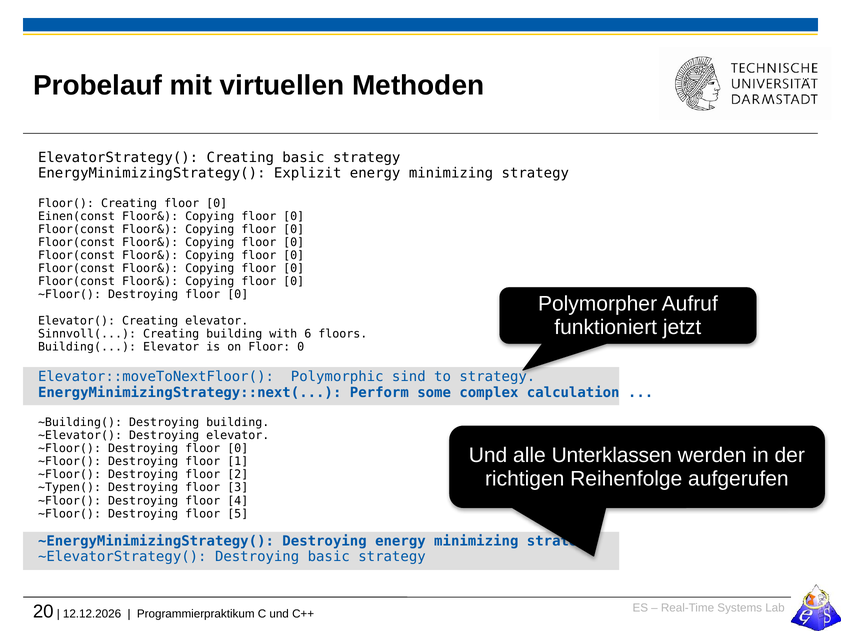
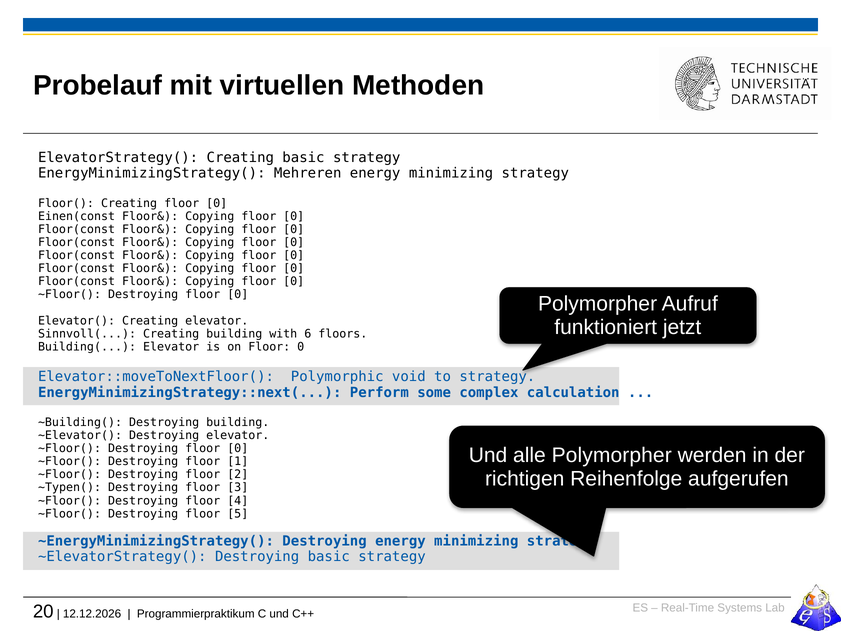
Explizit: Explizit -> Mehreren (308, 173)
sind: sind -> void (409, 377)
alle Unterklassen: Unterklassen -> Polymorpher (612, 455)
